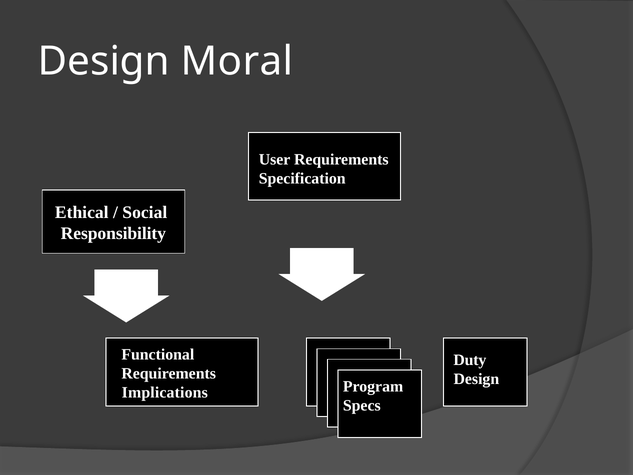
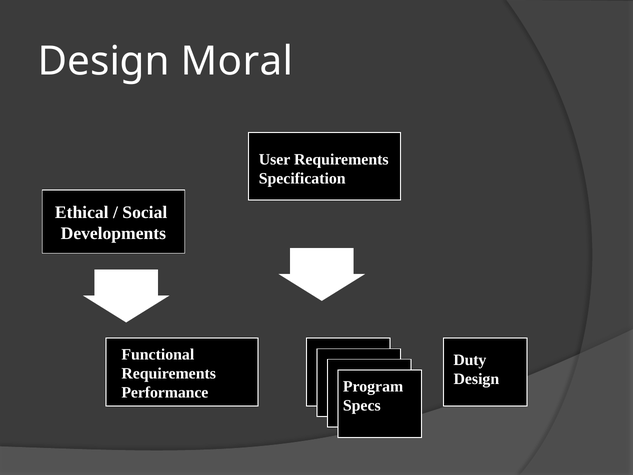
Responsibility: Responsibility -> Developments (113, 233)
Implications: Implications -> Performance (165, 393)
